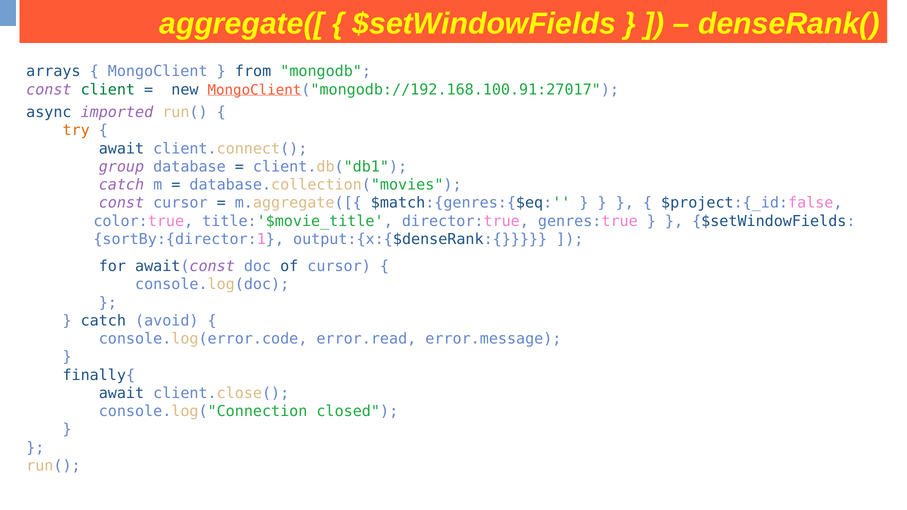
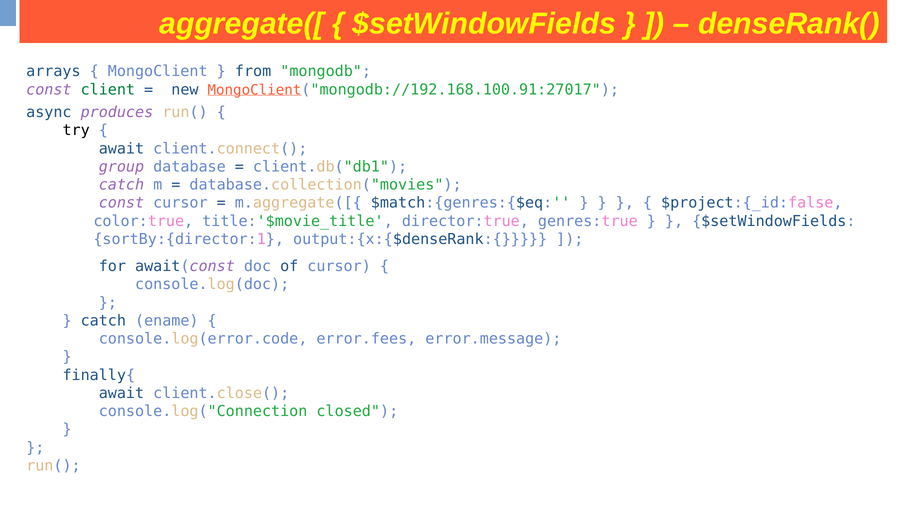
imported: imported -> produces (117, 112)
try colour: orange -> black (76, 130)
avoid: avoid -> ename (167, 321)
error.read: error.read -> error.fees (366, 339)
